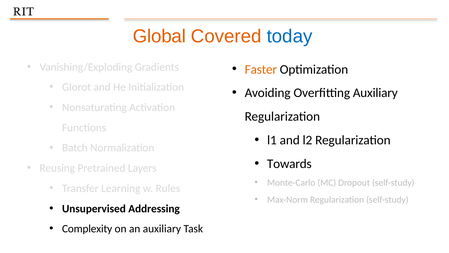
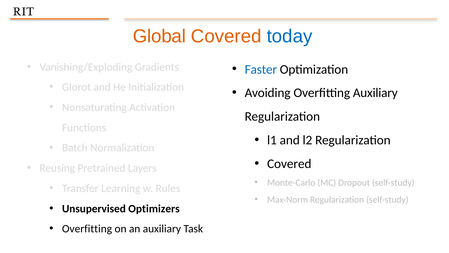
Faster colour: orange -> blue (261, 69)
Towards: Towards -> Covered (289, 164)
Addressing: Addressing -> Optimizers (154, 208)
Complexity: Complexity -> Overfitting (87, 228)
